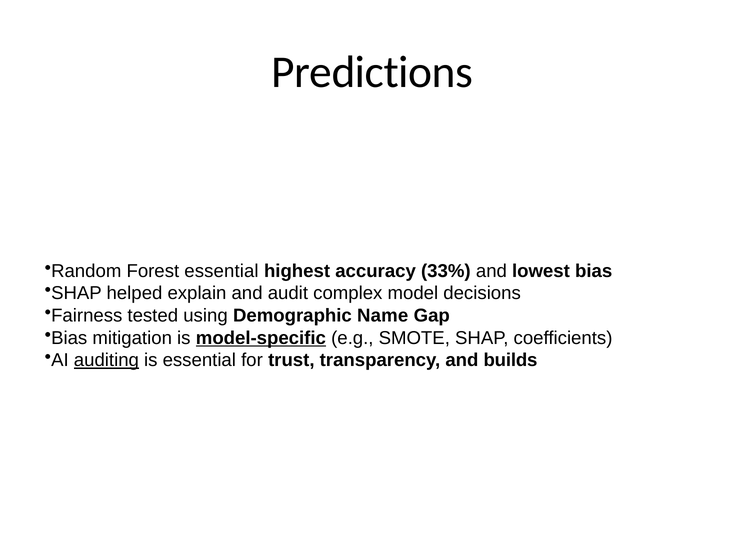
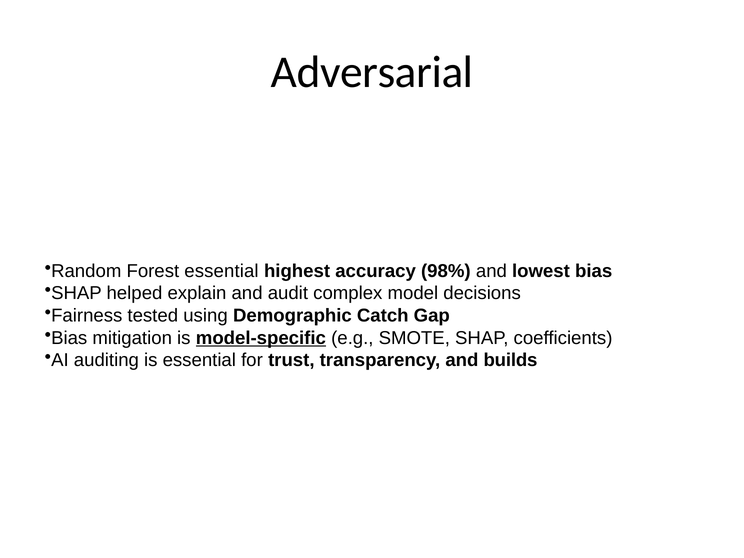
Predictions: Predictions -> Adversarial (372, 72)
33%: 33% -> 98% (446, 271)
Name: Name -> Catch (383, 316)
auditing underline: present -> none (106, 360)
